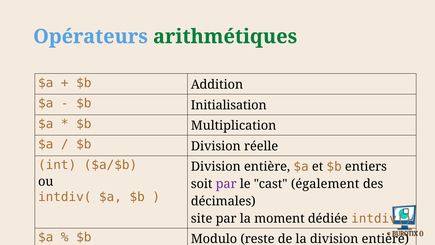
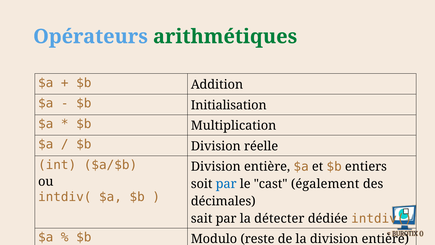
par colour: purple -> blue (226, 184)
site: site -> sait (202, 218)
moment: moment -> détecter (279, 218)
